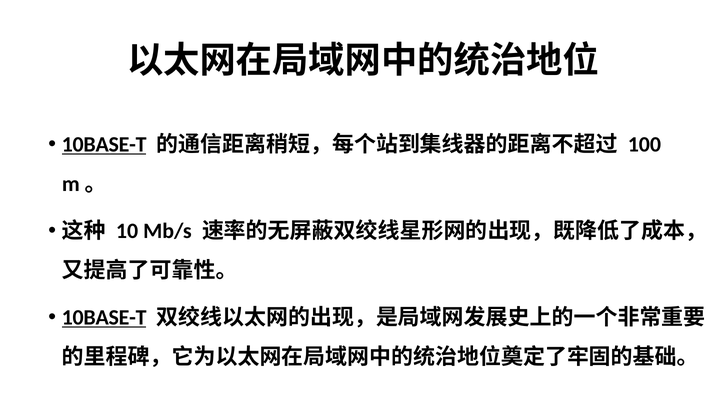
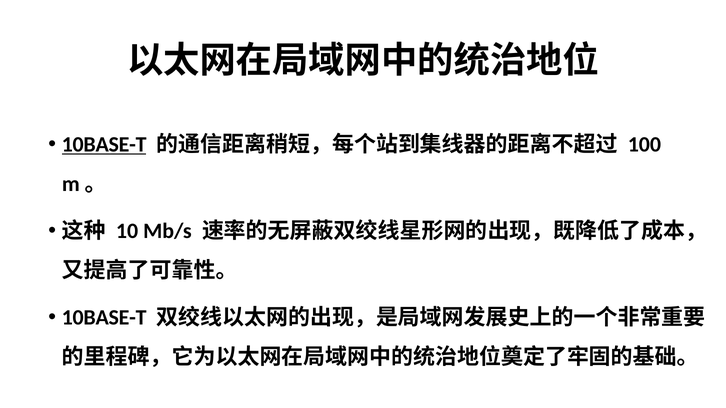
10BASE-T underline: present -> none (104, 318)
